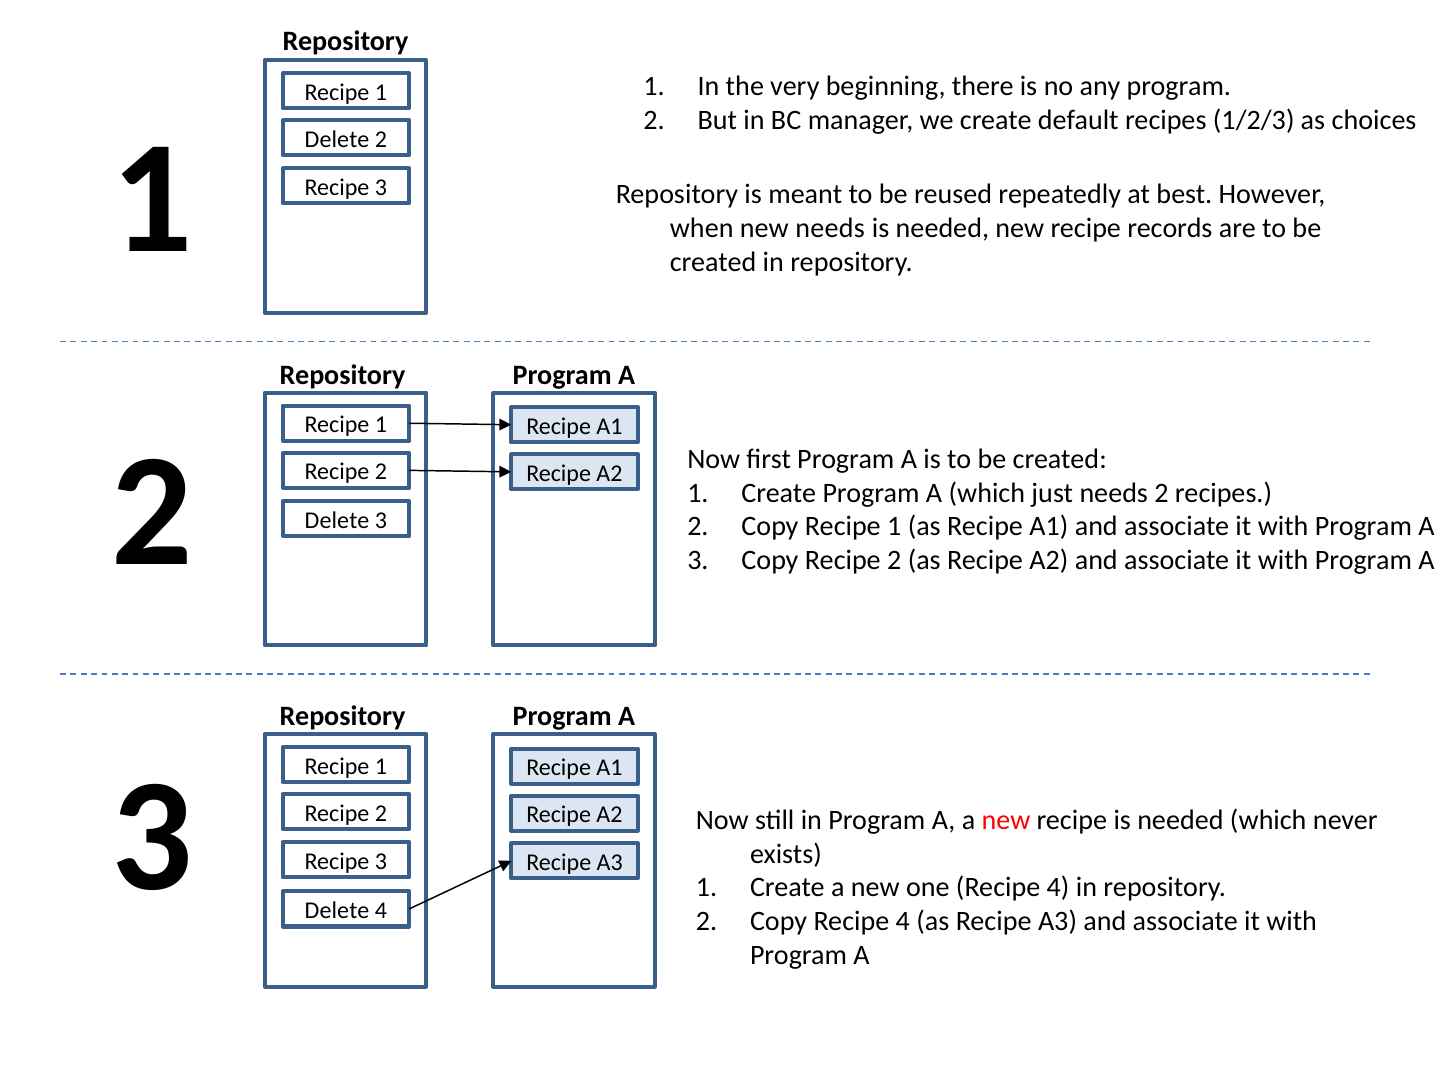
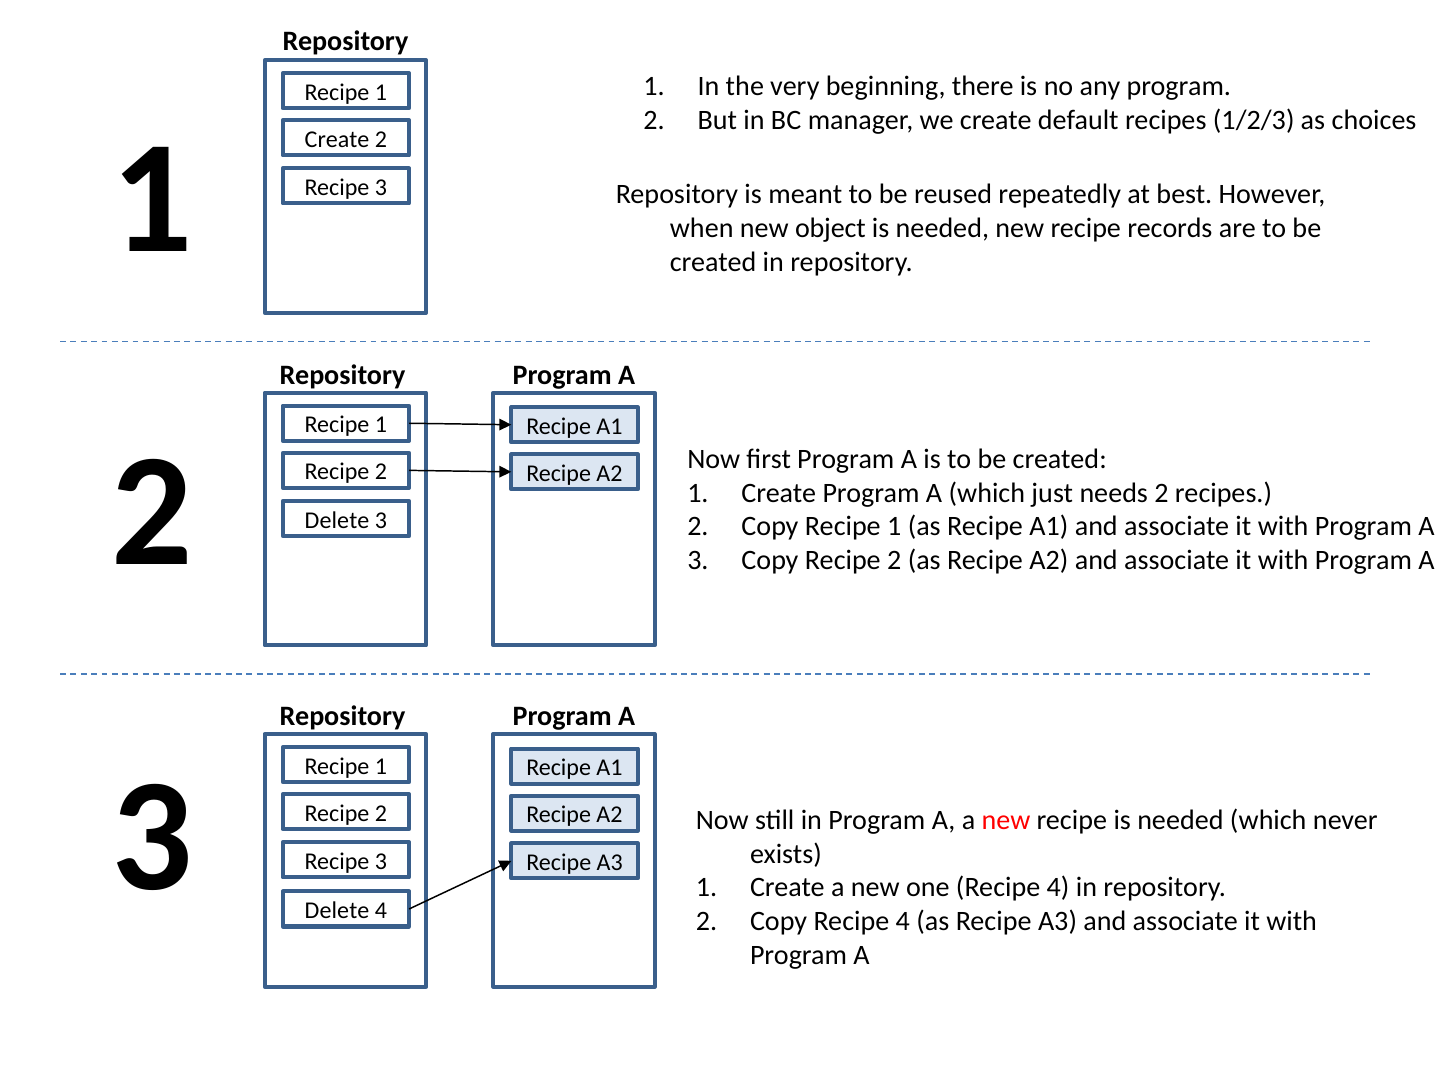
Delete: Delete -> Create (337, 140)
new needs: needs -> object (830, 228)
